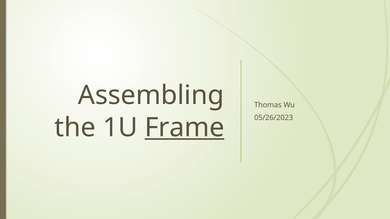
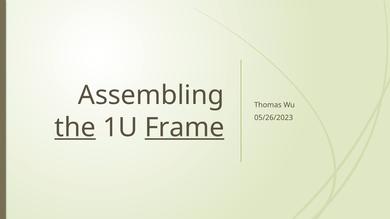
the underline: none -> present (75, 128)
